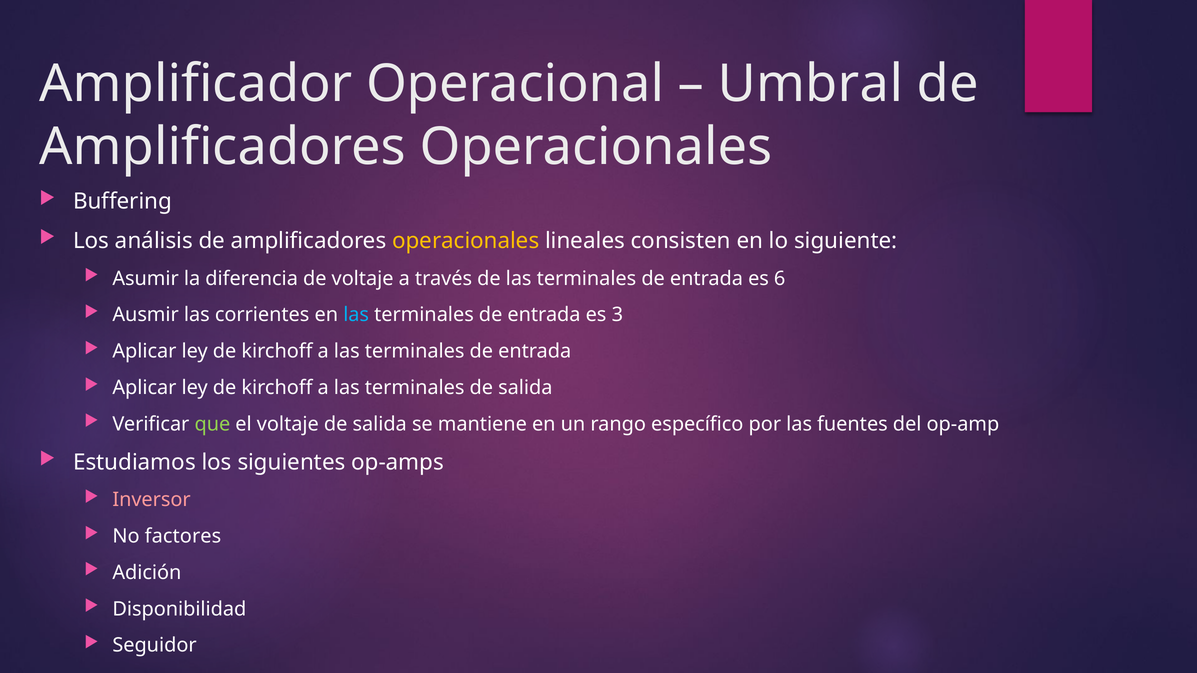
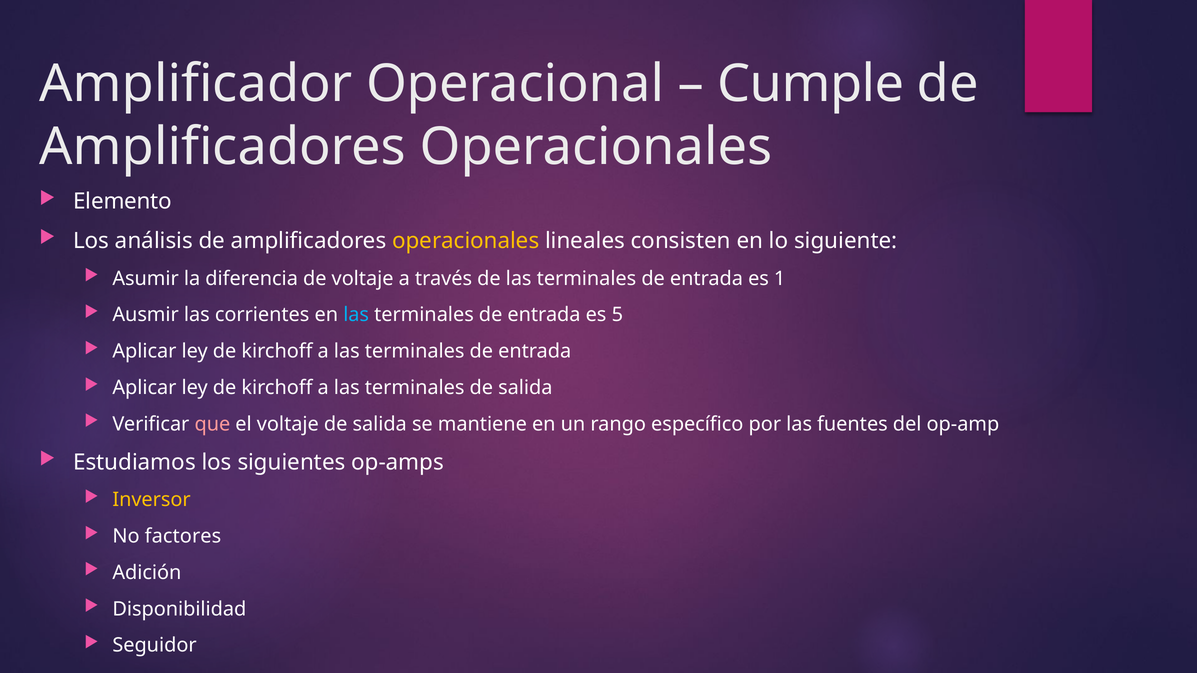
Umbral: Umbral -> Cumple (811, 84)
Buffering: Buffering -> Elemento (123, 201)
6: 6 -> 1 (780, 279)
3: 3 -> 5 (617, 315)
que colour: light green -> pink (212, 424)
Inversor colour: pink -> yellow (152, 500)
